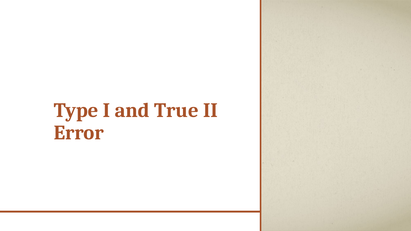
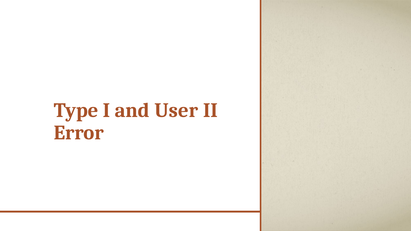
True: True -> User (176, 111)
